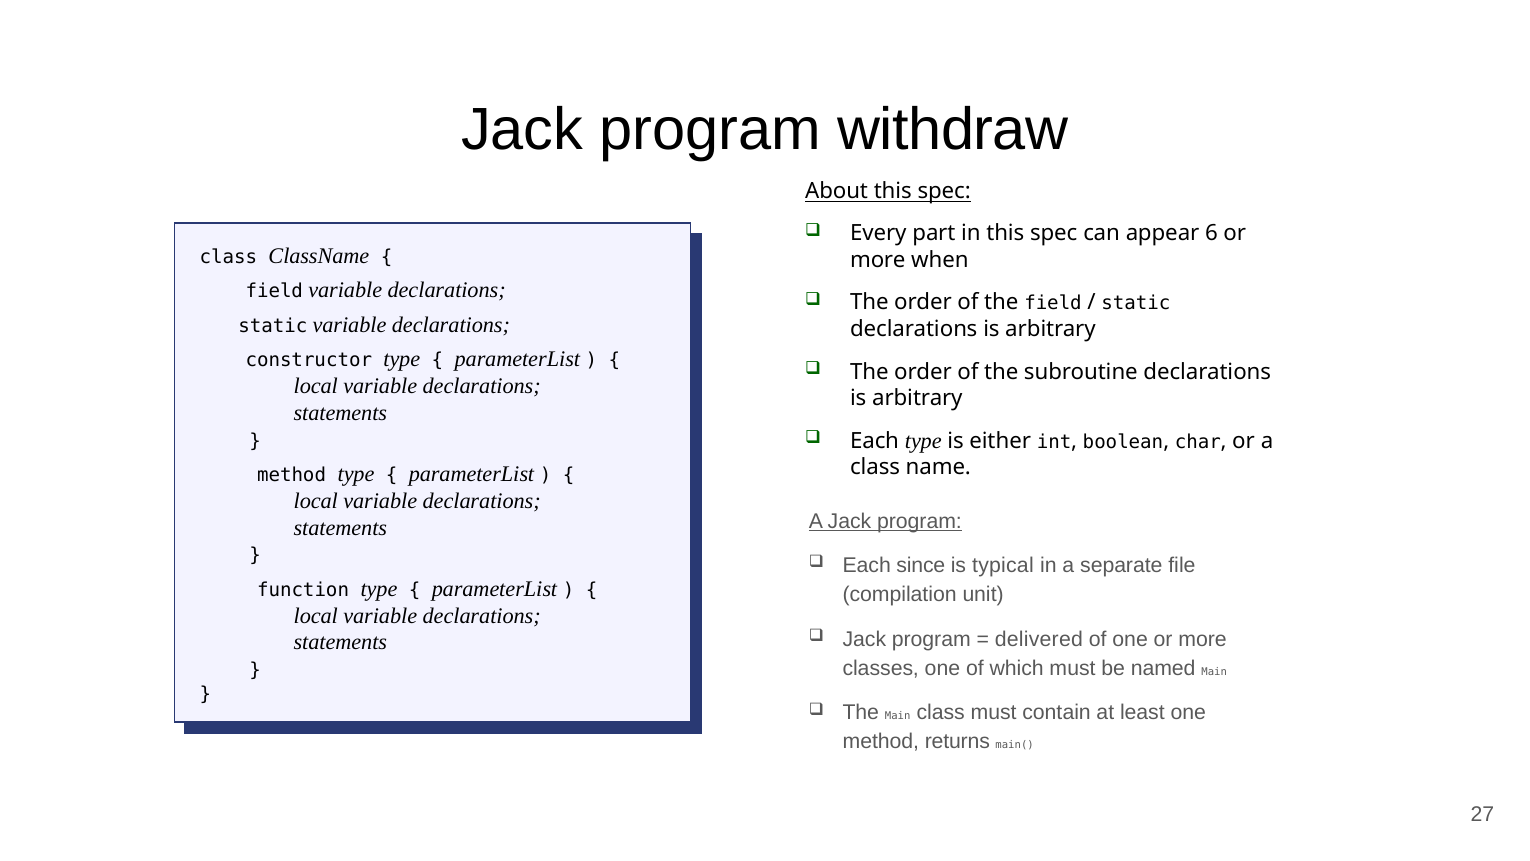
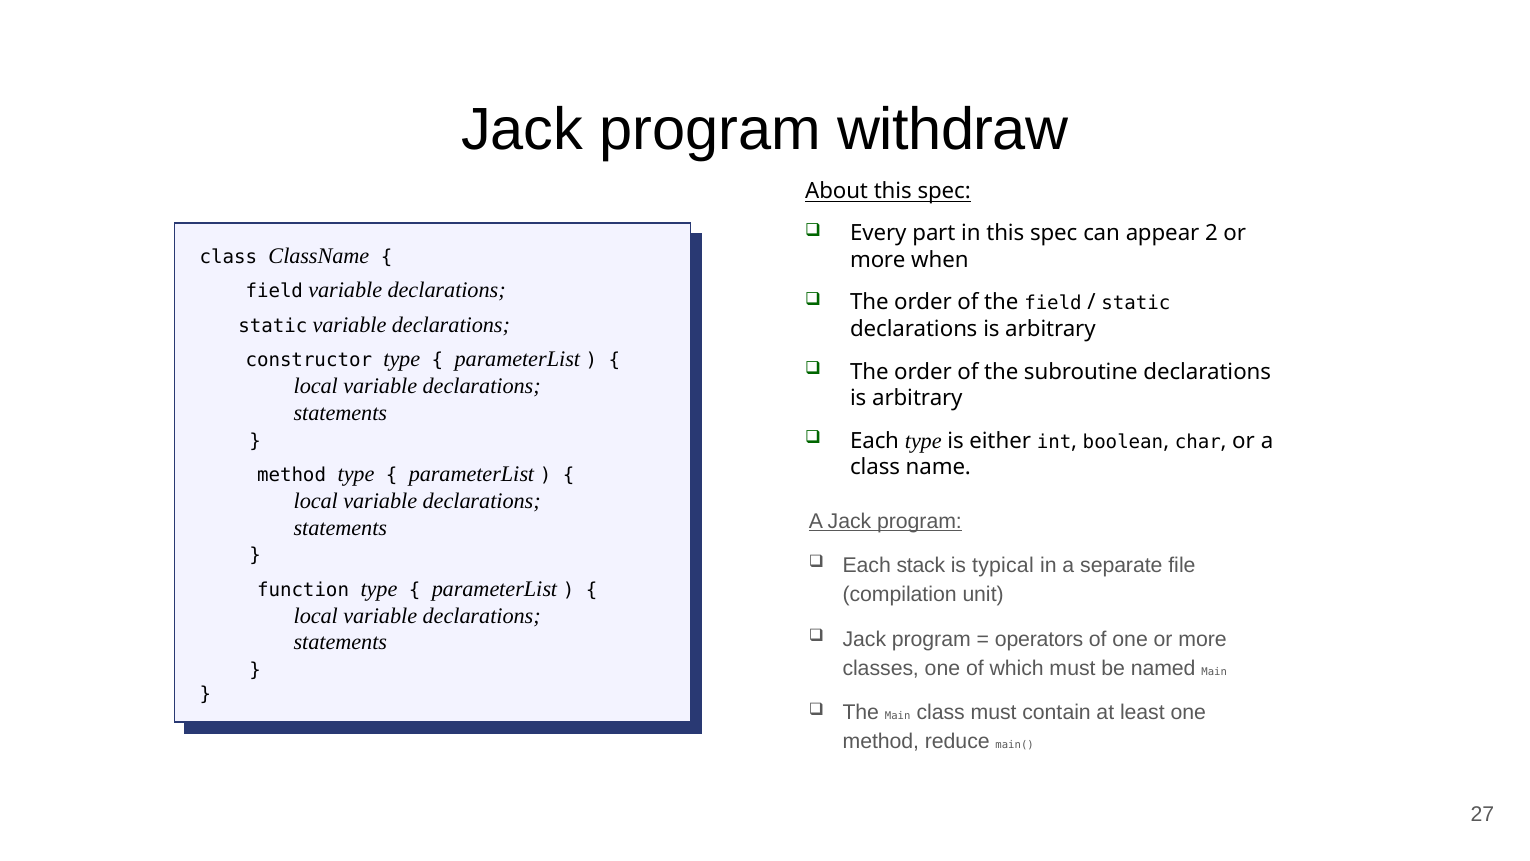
6: 6 -> 2 (1212, 233)
since: since -> stack (921, 565)
delivered: delivered -> operators (1039, 639)
returns: returns -> reduce (957, 742)
